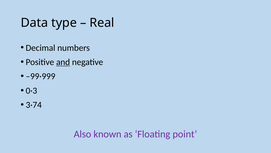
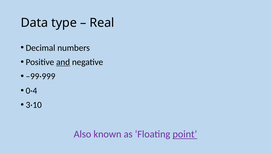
0·3: 0·3 -> 0·4 (31, 90)
3·74: 3·74 -> 3·10 (34, 105)
point underline: none -> present (185, 134)
